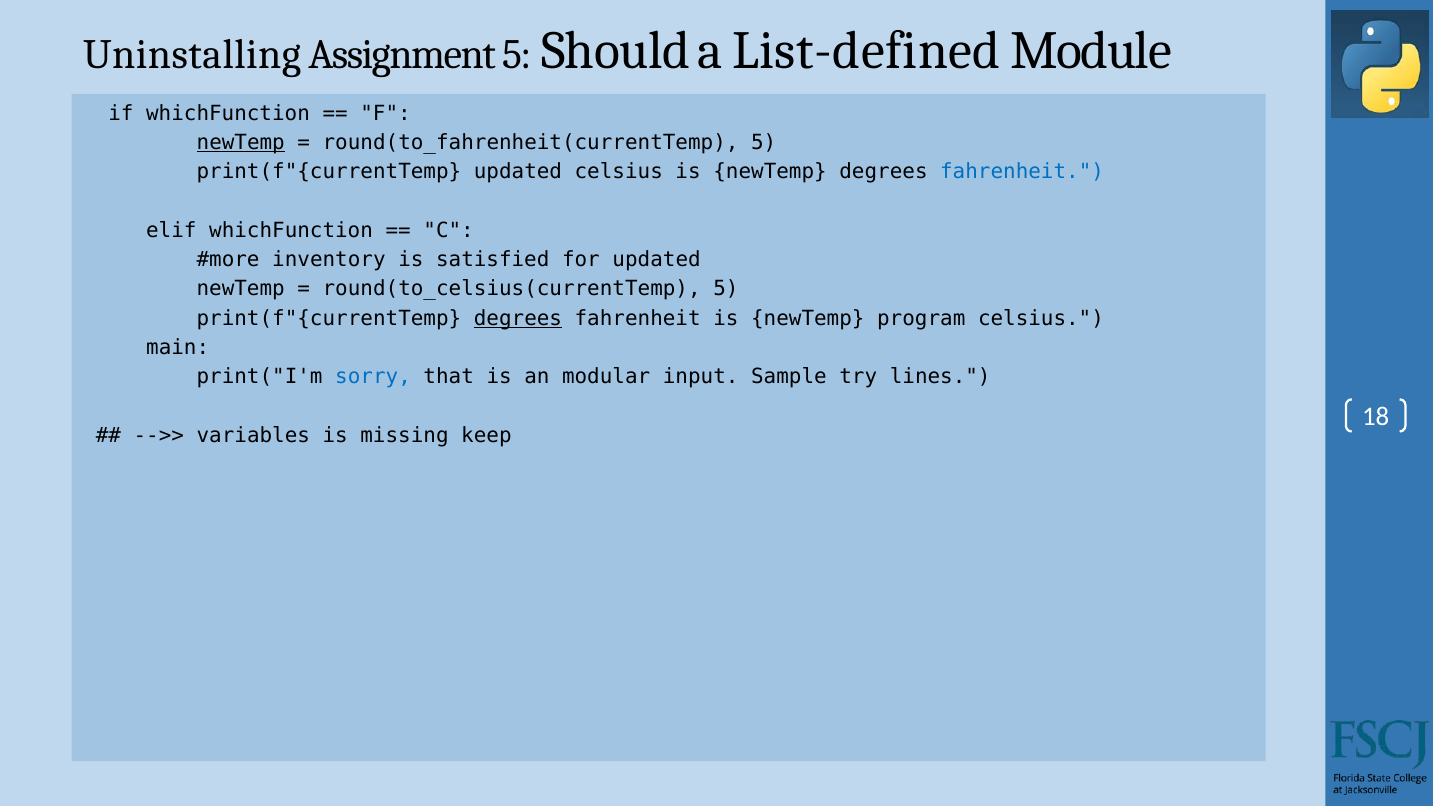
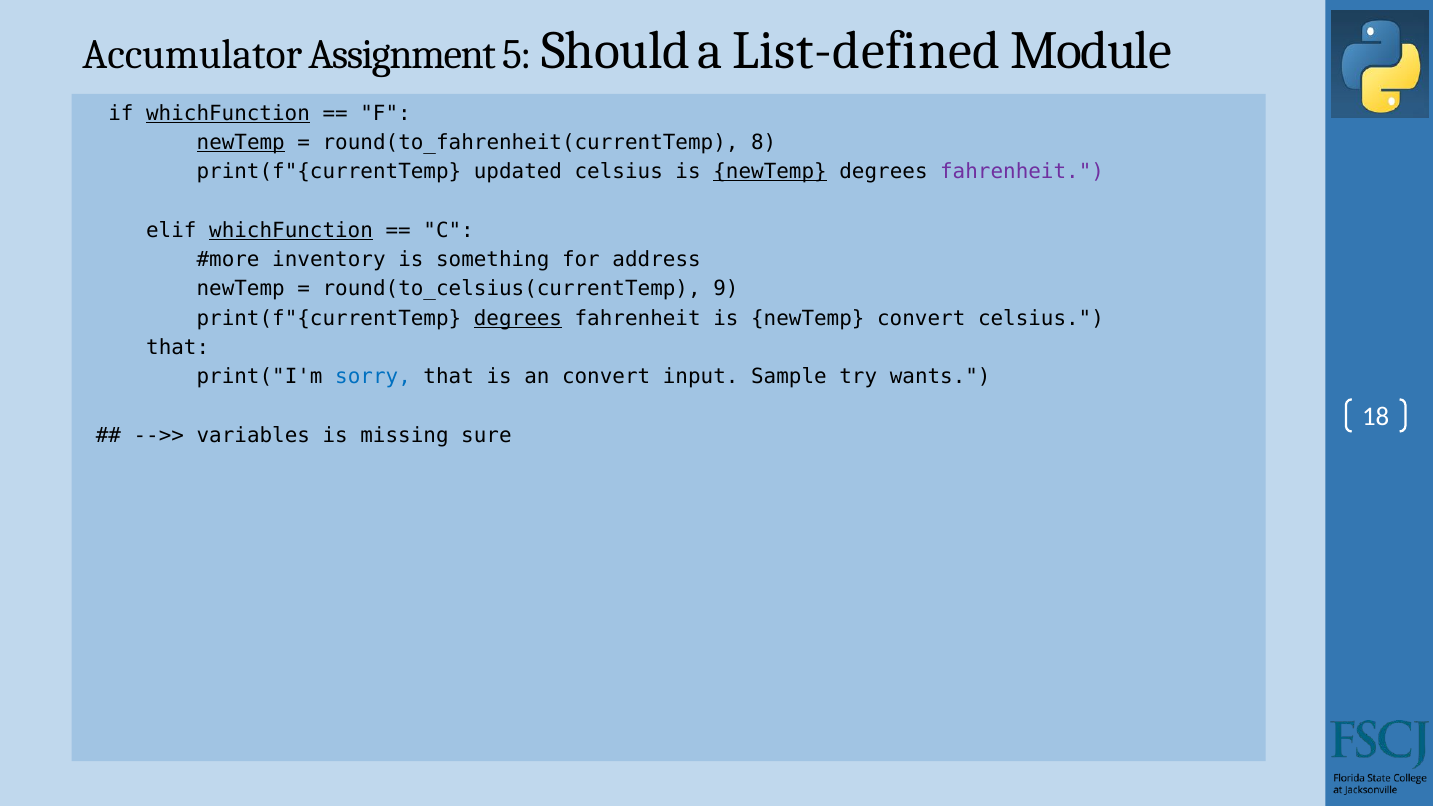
Uninstalling: Uninstalling -> Accumulator (192, 55)
whichFunction underline: none -> present (228, 113)
round(to_fahrenheit(currentTemp 5: 5 -> 8 (764, 143)
newTemp underline: none -> present (770, 172)
fahrenheit colour: blue -> purple (1022, 172)
whichFunction underline: none -> present (291, 230)
satisfied: satisfied -> something (493, 260)
for updated: updated -> address (657, 260)
round(to_celsius(currentTemp 5: 5 -> 9 (726, 289)
newTemp program: program -> convert (921, 318)
main: main -> that (178, 347)
an modular: modular -> convert (606, 377)
lines: lines -> wants (940, 377)
keep: keep -> sure (486, 435)
